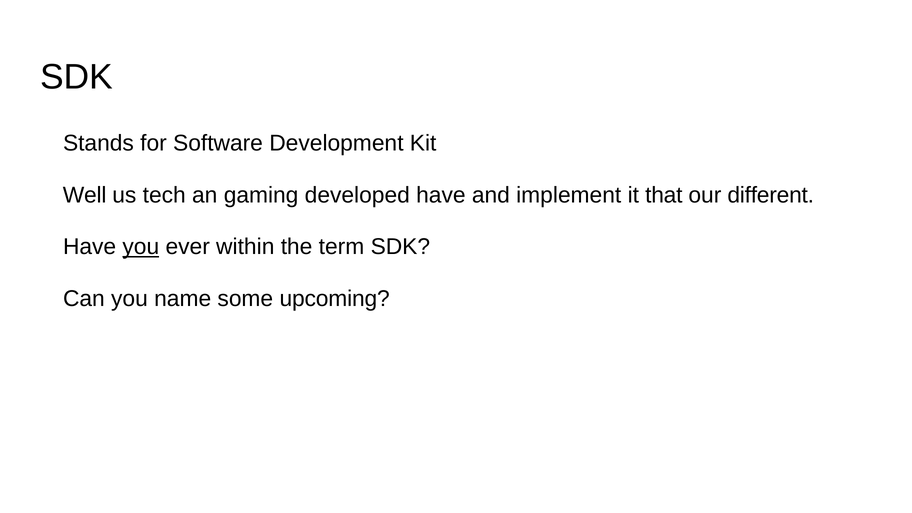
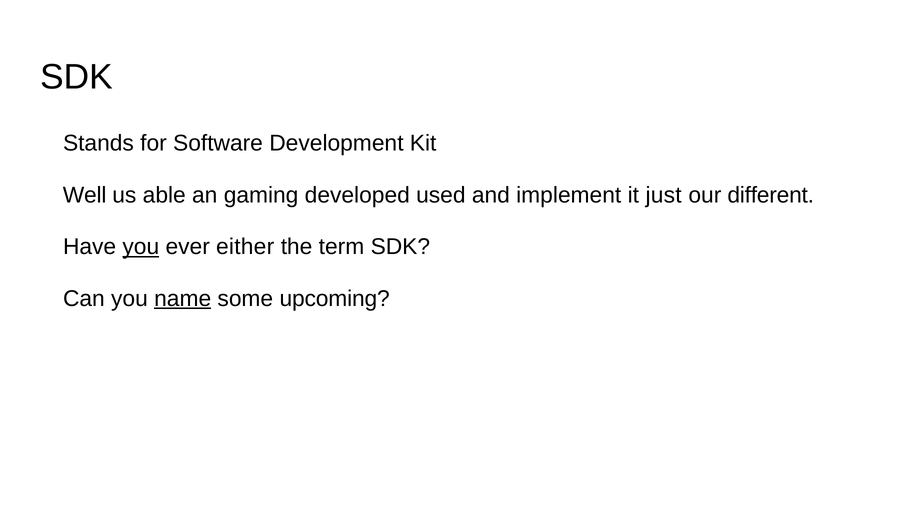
tech: tech -> able (164, 195)
developed have: have -> used (441, 195)
that: that -> just (664, 195)
within: within -> either (245, 247)
name underline: none -> present (183, 299)
